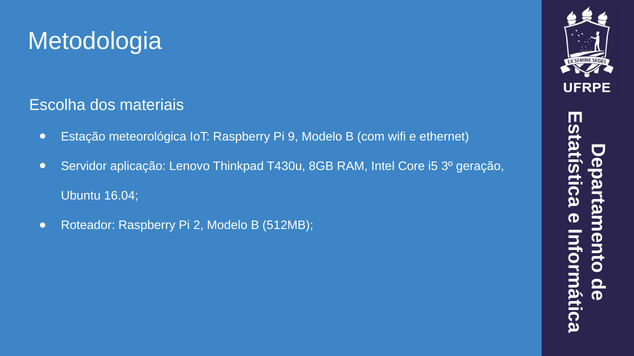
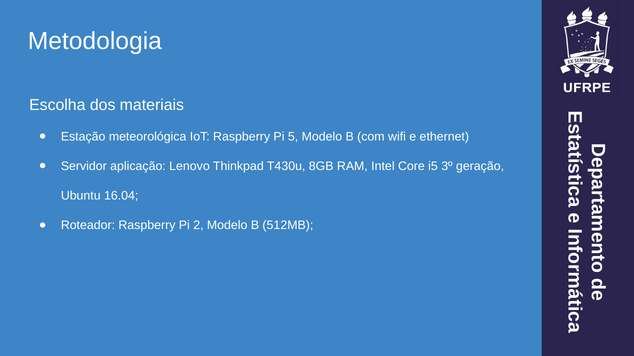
9: 9 -> 5 (293, 137)
